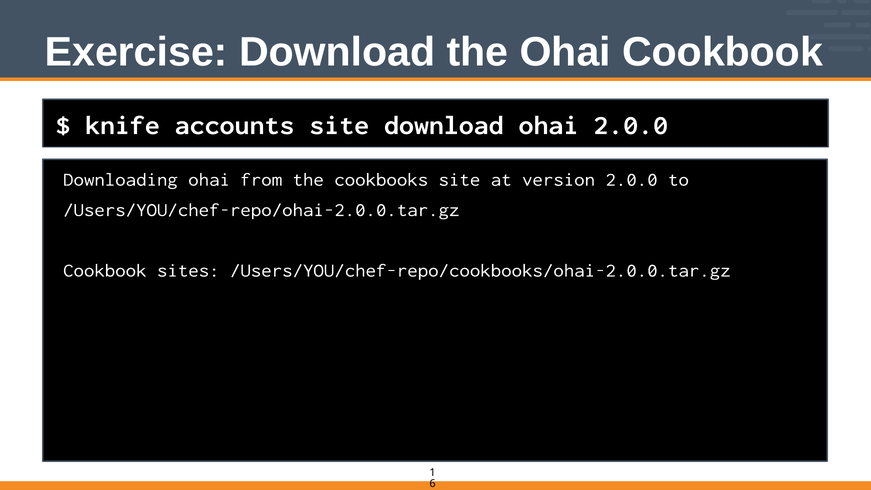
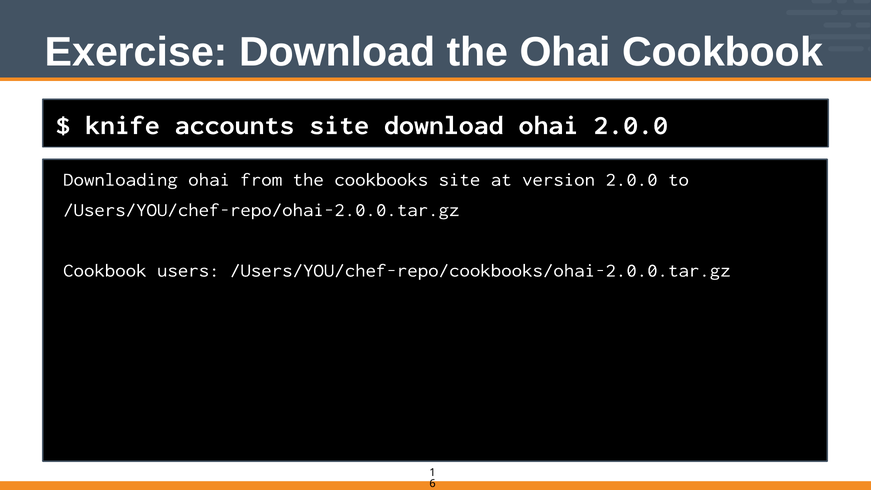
sites: sites -> users (188, 270)
